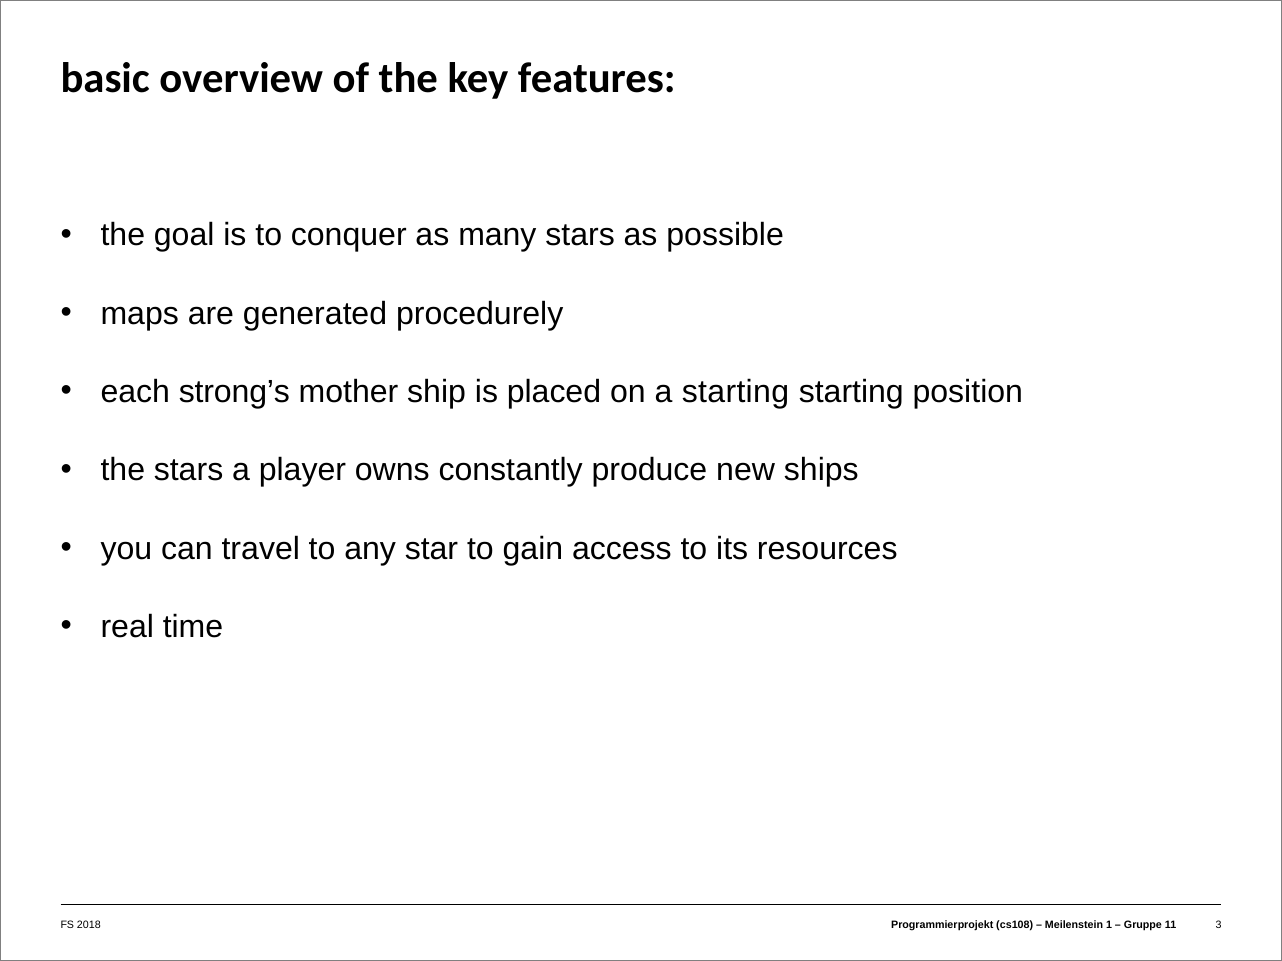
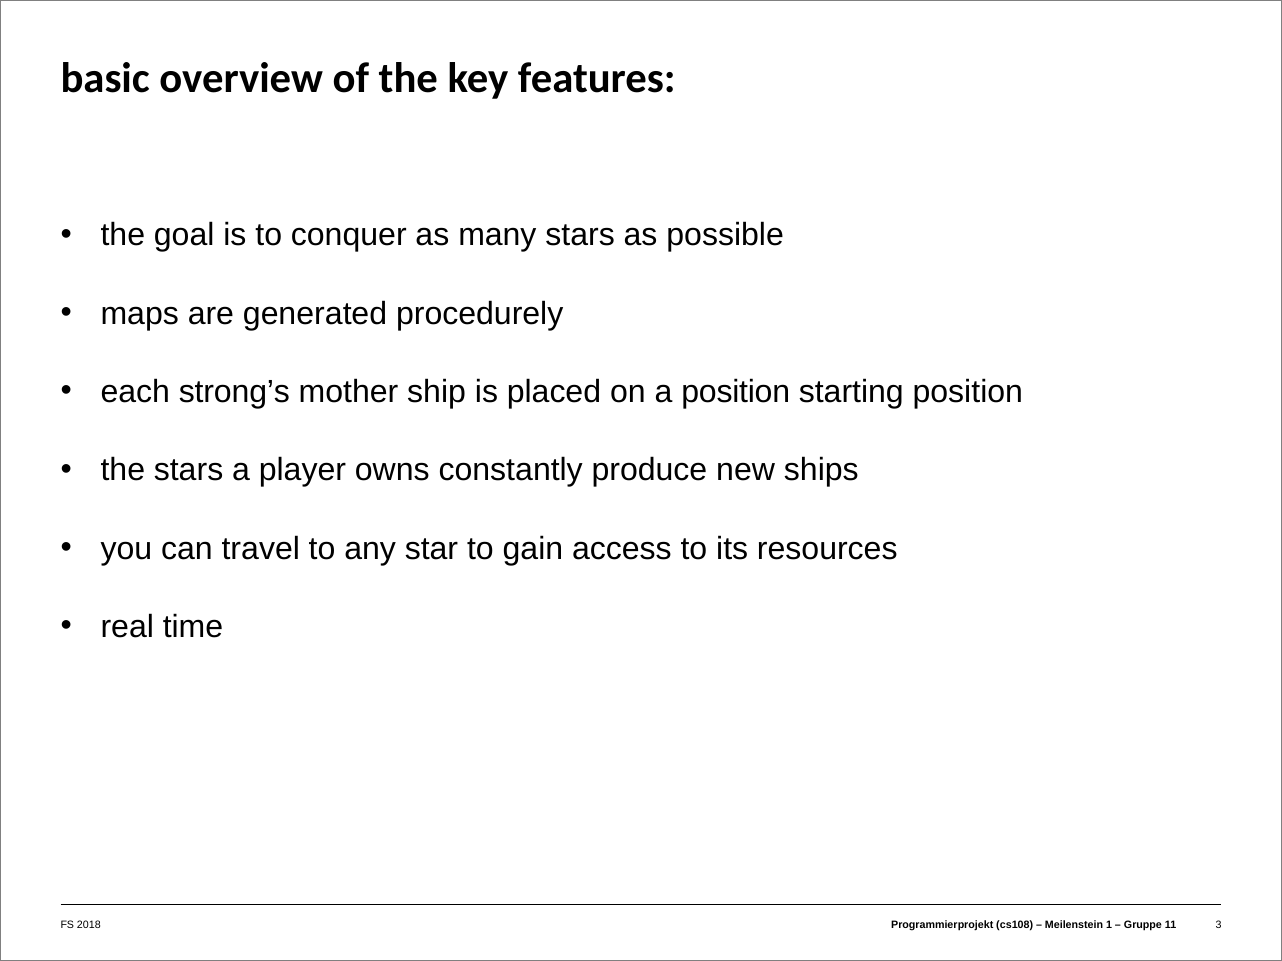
a starting: starting -> position (736, 392)
